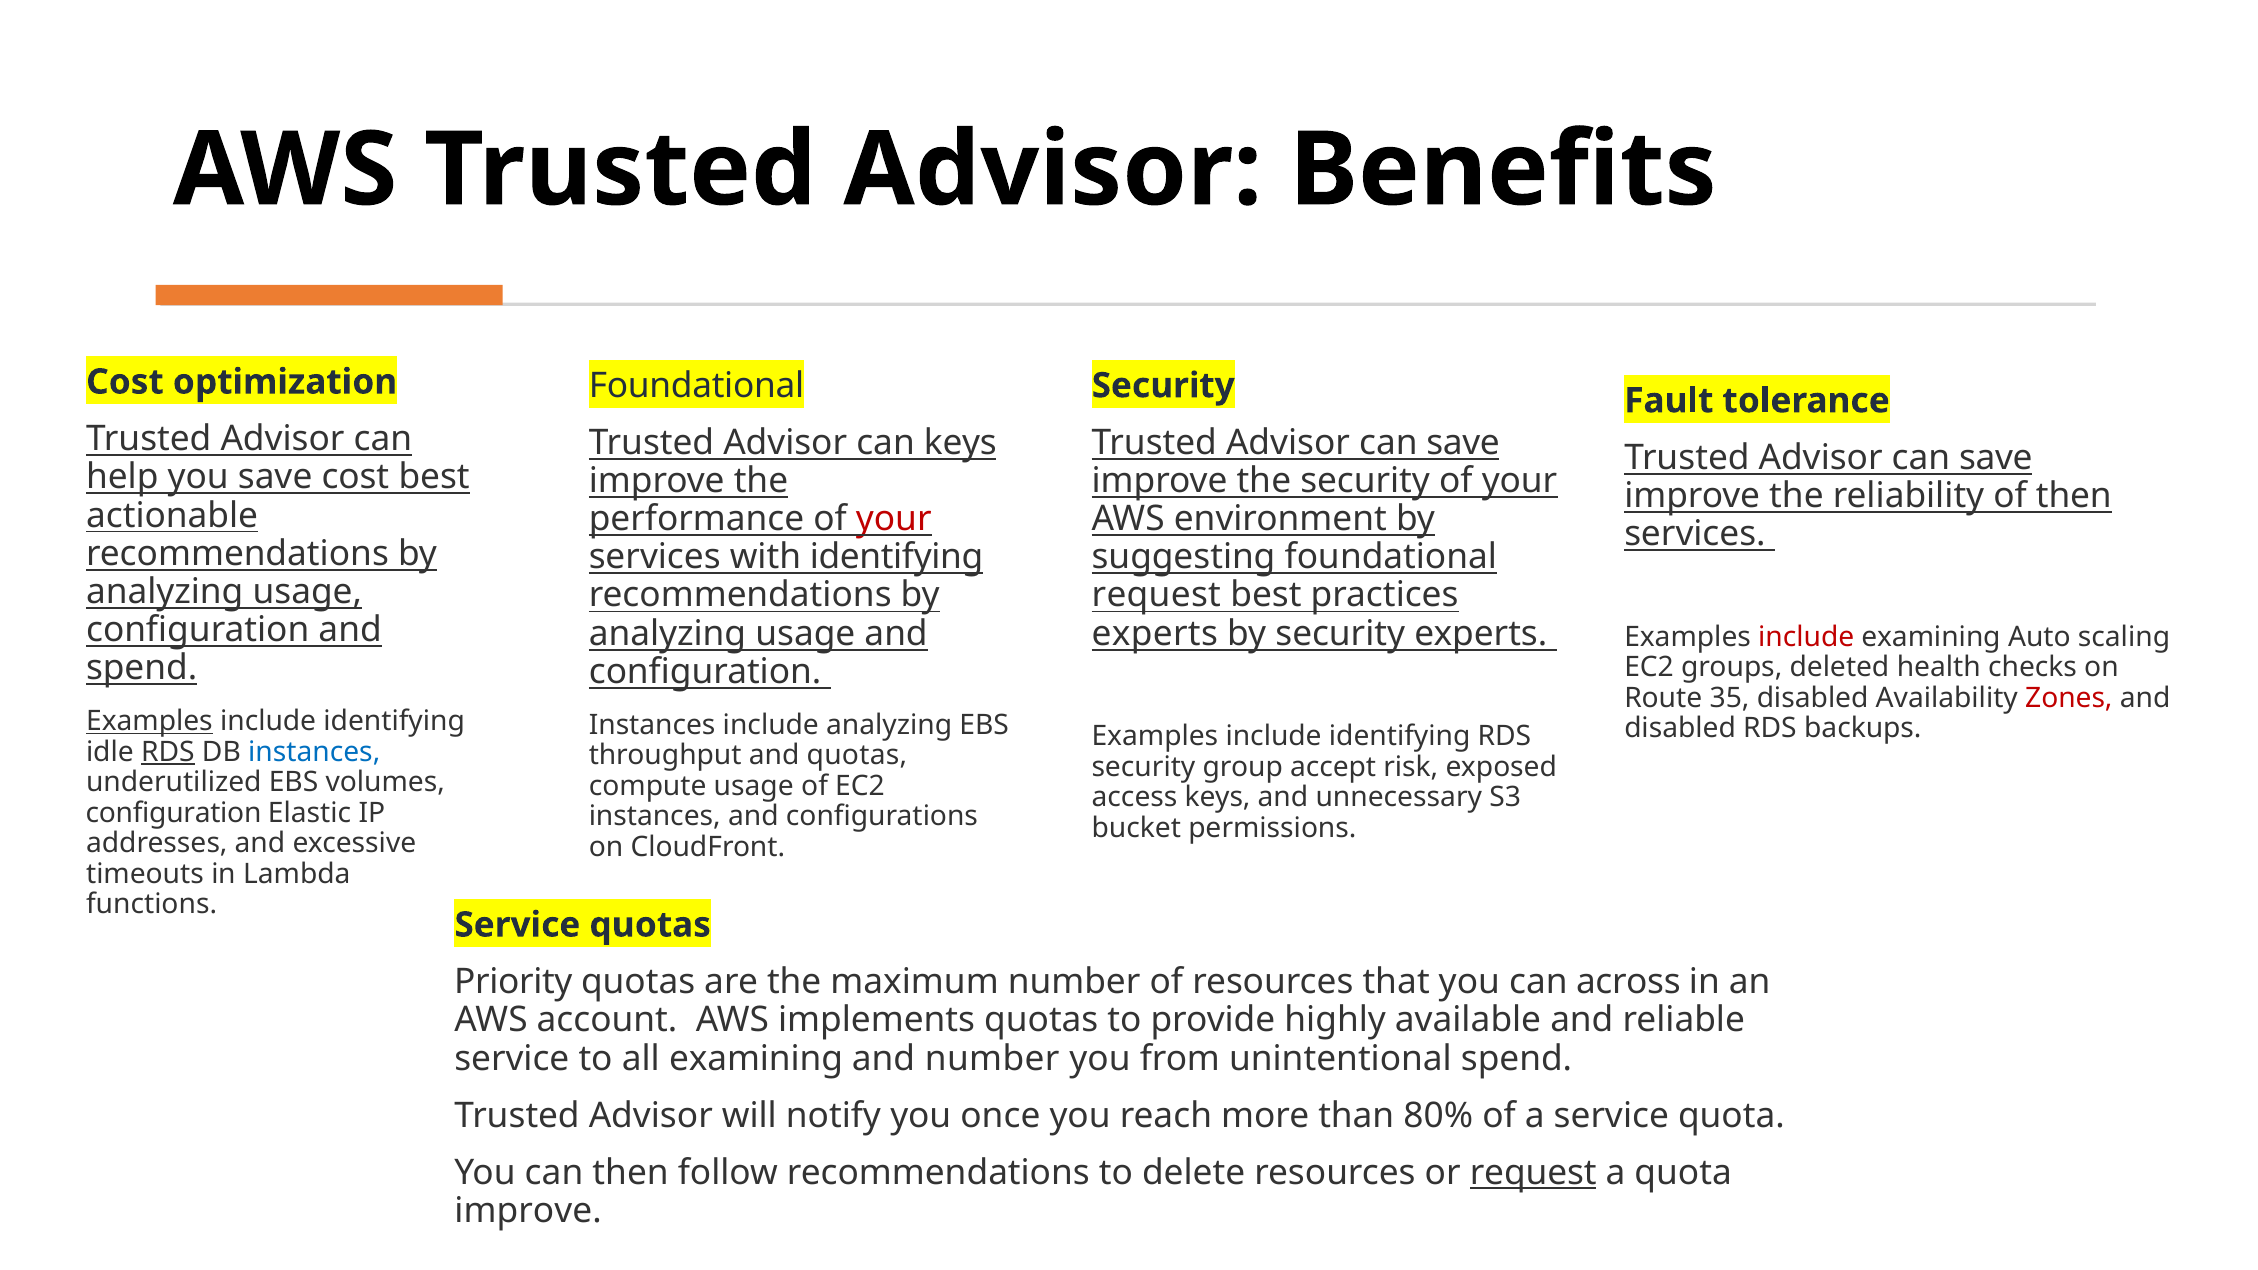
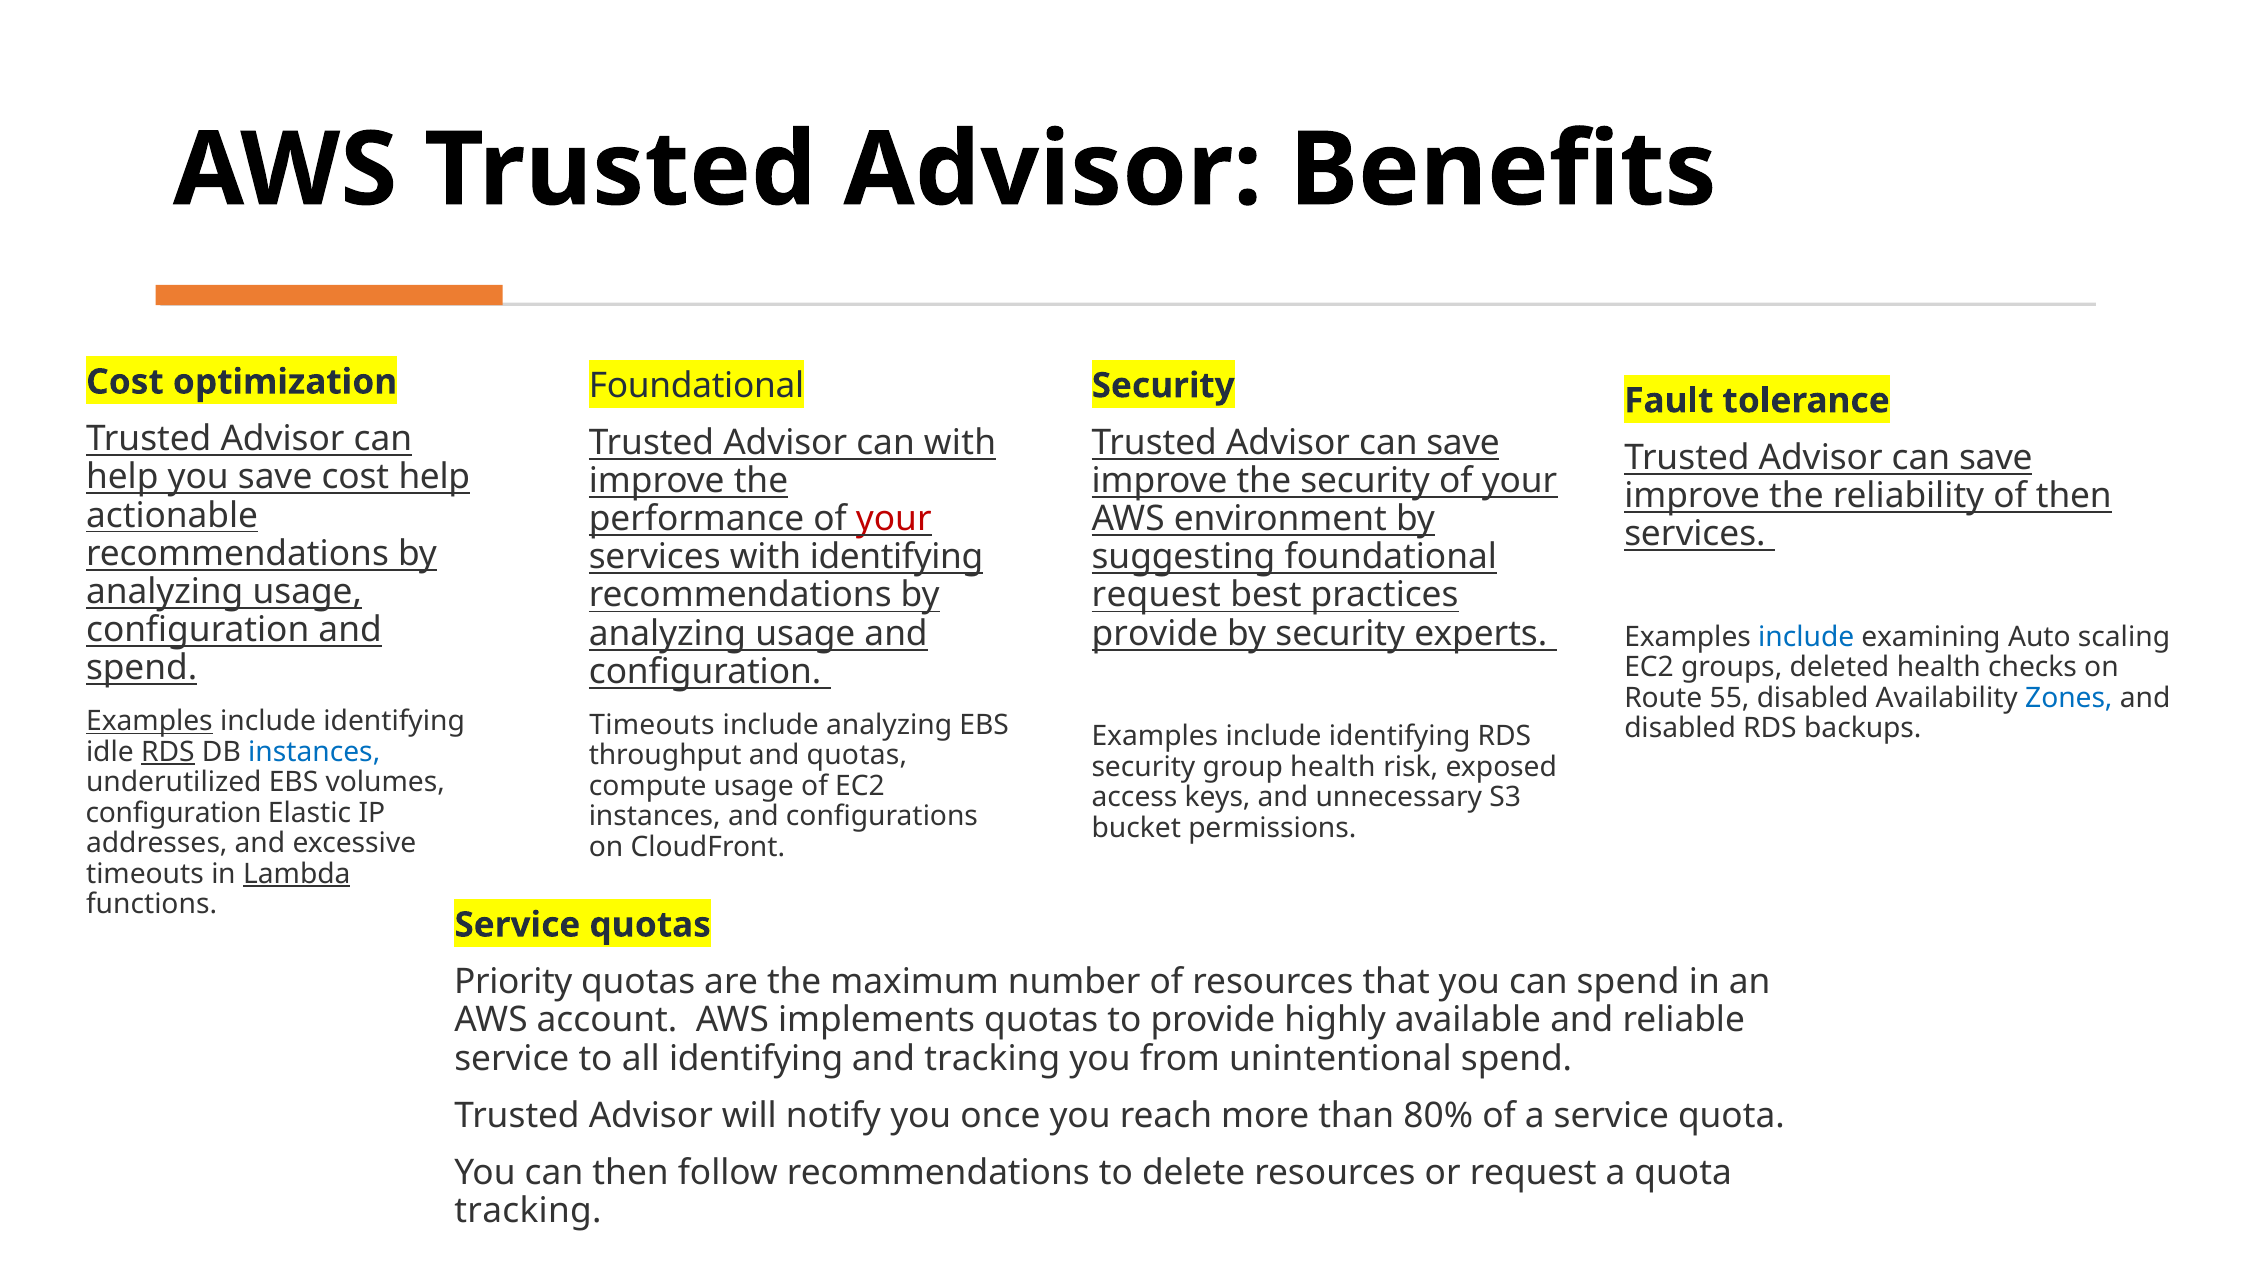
can keys: keys -> with (960, 443)
cost best: best -> help (434, 477)
experts: experts -> provide (1155, 634)
include colour: red -> blue (1806, 637)
35: 35 -> 55 (1730, 698)
Zones colour: red -> blue (2069, 698)
Instances: Instances -> Timeouts (652, 725)
group accept: accept -> health (1333, 767)
Lambda underline: none -> present (297, 874)
can across: across -> spend (1628, 982)
all examining: examining -> identifying (756, 1058)
and number: number -> tracking (992, 1058)
request underline: present -> none (1533, 1173)
improve: improve -> tracking (528, 1211)
